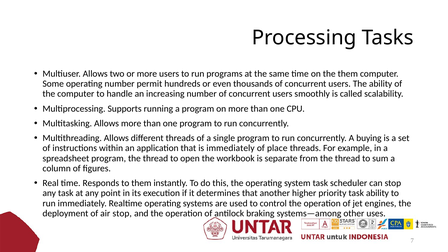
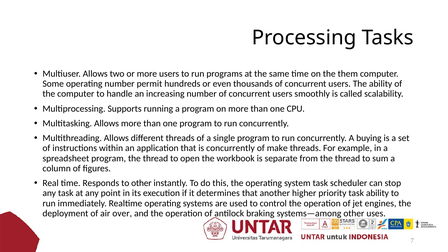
is immediately: immediately -> concurrently (231, 148)
place: place -> make (277, 148)
to them: them -> other (141, 183)
air stop: stop -> over (122, 213)
